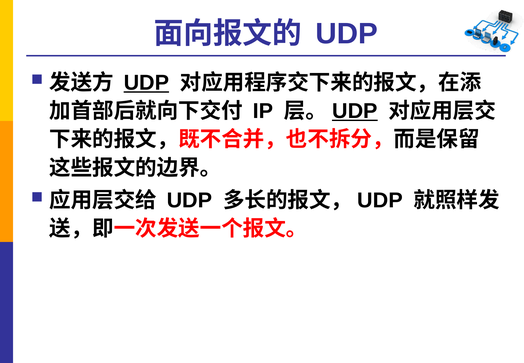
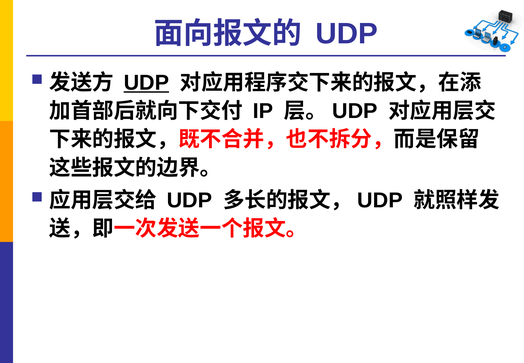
UDP underline: present -> none (355, 111)
